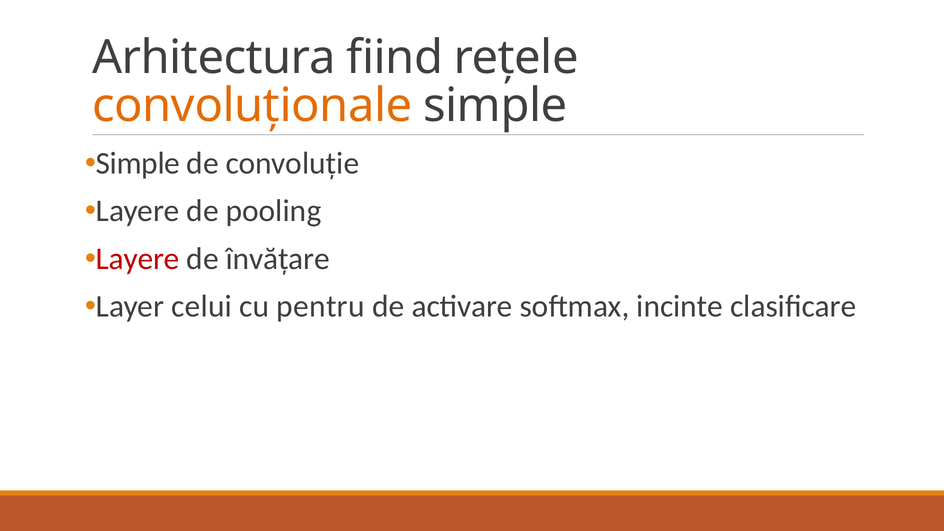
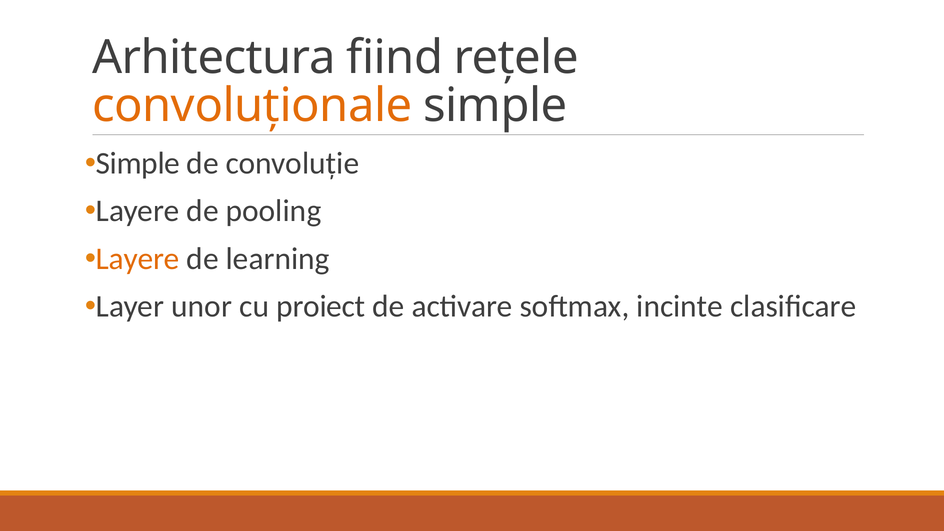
Layere colour: red -> orange (138, 259)
învățare: învățare -> learning (278, 259)
celui: celui -> unor (202, 307)
pentru: pentru -> proiect (321, 307)
